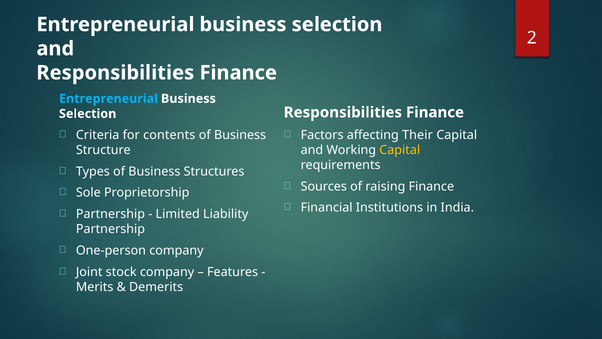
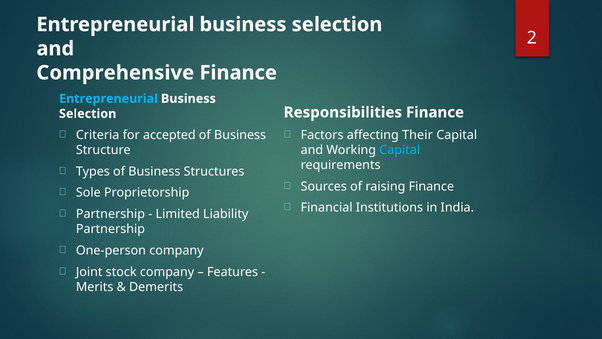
Responsibilities: Responsibilities -> Comprehensive (115, 73)
contents: contents -> accepted (169, 135)
Capital colour: yellow -> light blue (400, 150)
